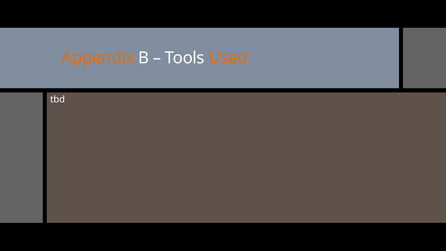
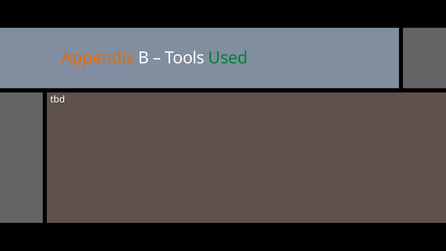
Used colour: orange -> green (228, 58)
